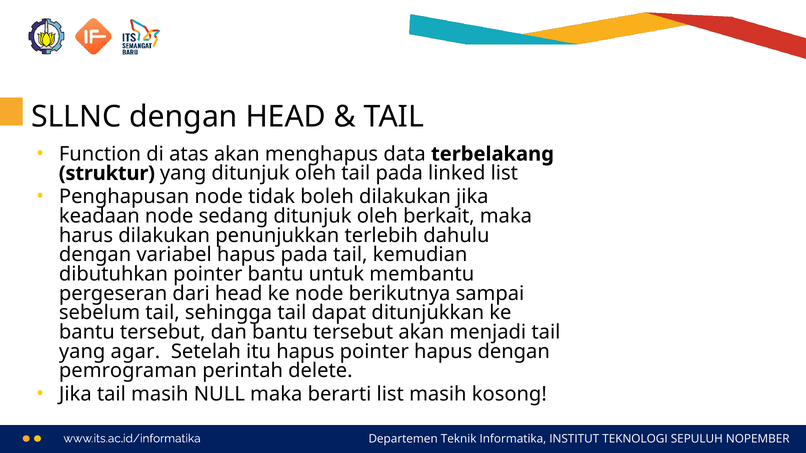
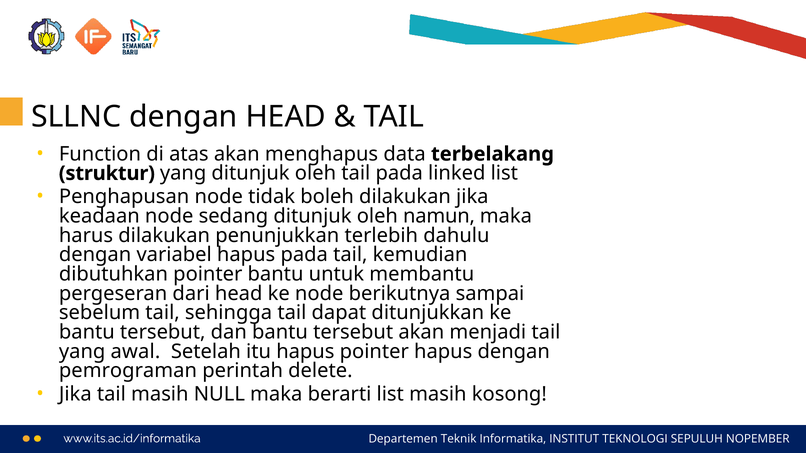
berkait: berkait -> namun (439, 216)
agar: agar -> awal (135, 352)
